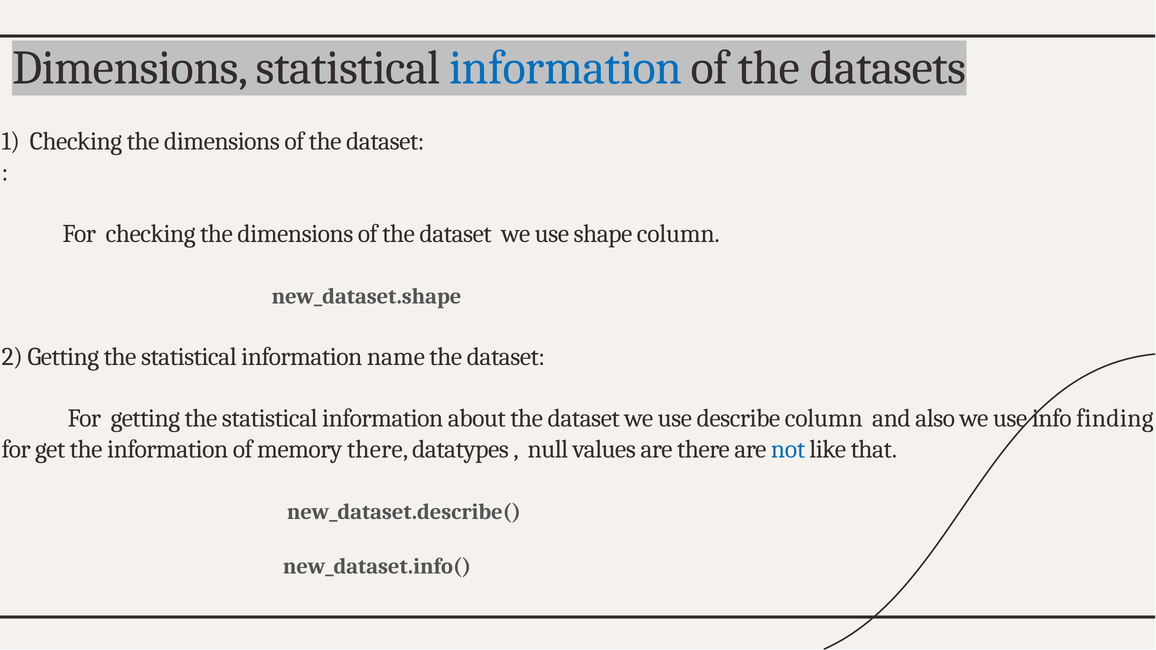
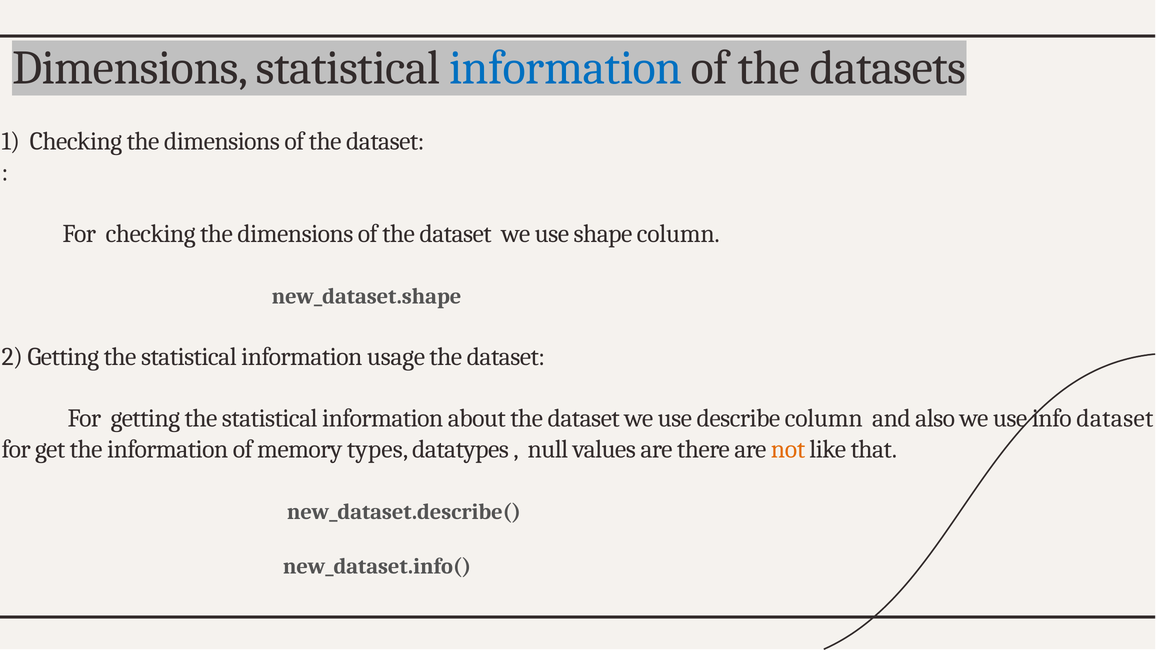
name: name -> usage (396, 357)
info finding: finding -> dataset (1115, 419)
memory there: there -> types (378, 450)
not colour: blue -> orange (788, 450)
